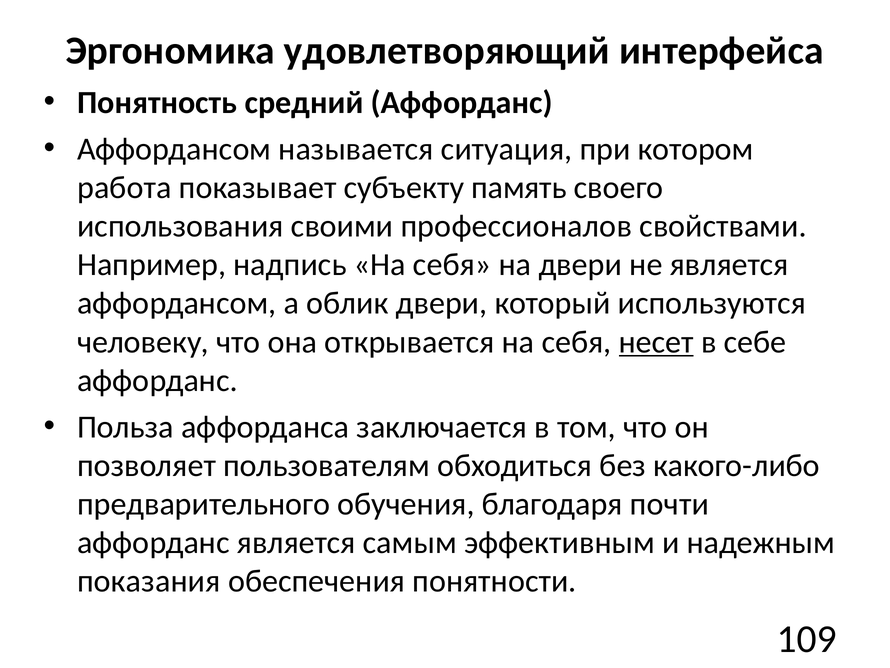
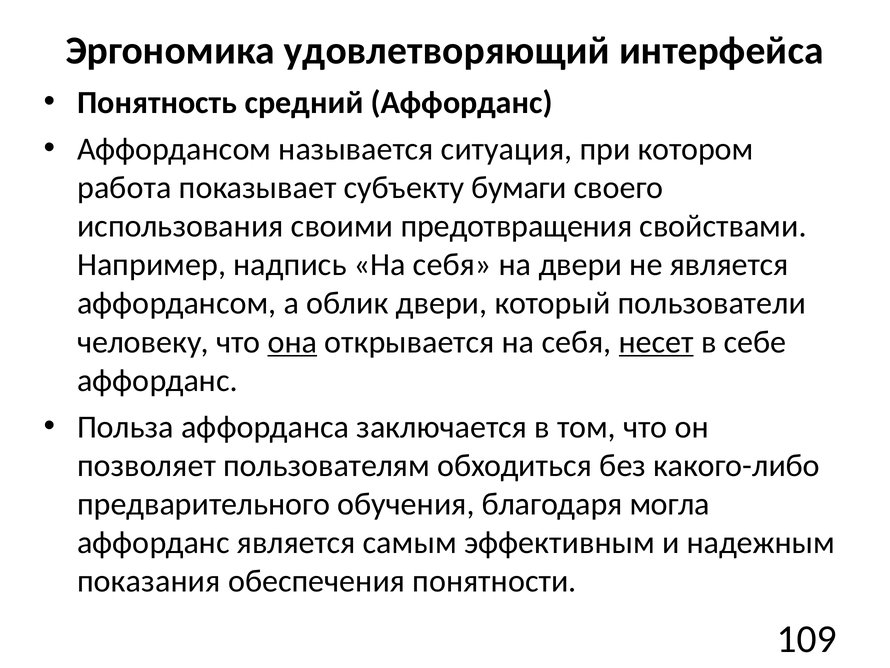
память: память -> бумаги (519, 187)
профессионалов: профессионалов -> предотвращения (516, 226)
используются: используются -> пользователи (712, 303)
она underline: none -> present (292, 342)
почти: почти -> могла (670, 504)
